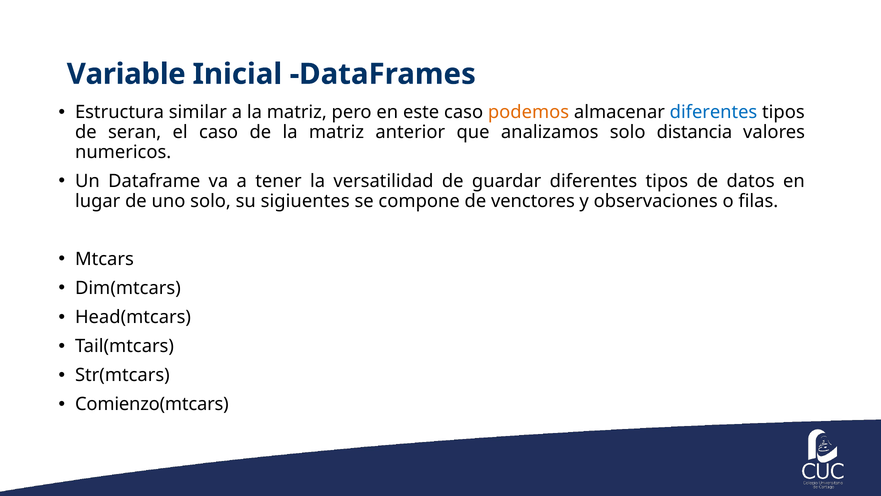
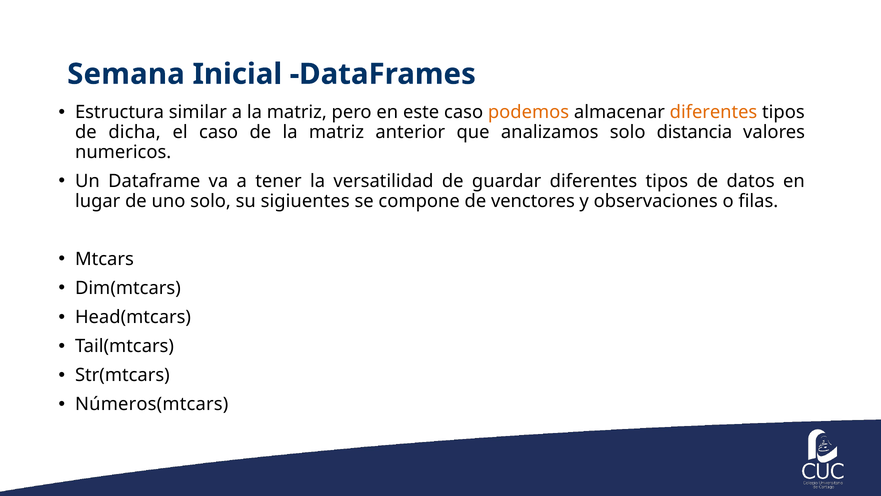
Variable: Variable -> Semana (126, 74)
diferentes colour: blue -> orange (714, 112)
seran: seran -> dicha (135, 132)
Comienzo(mtcars: Comienzo(mtcars -> Números(mtcars (152, 404)
